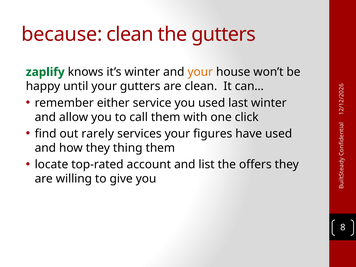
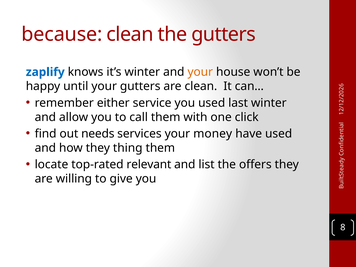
zaplify colour: green -> blue (45, 72)
rarely: rarely -> needs (98, 134)
figures: figures -> money (213, 134)
account: account -> relevant (149, 165)
